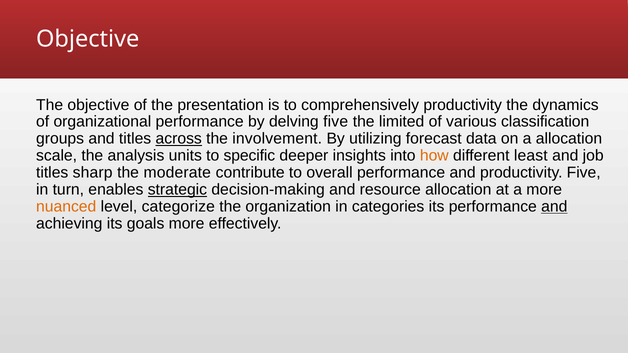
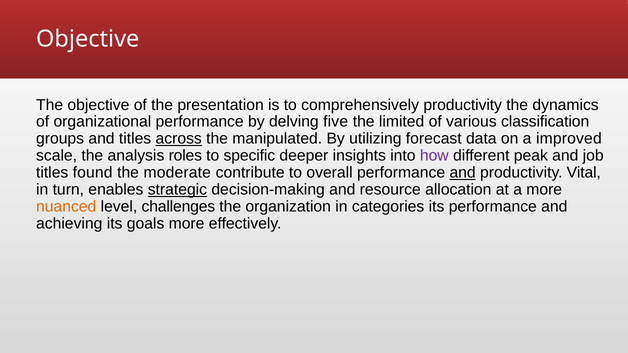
involvement: involvement -> manipulated (277, 139)
a allocation: allocation -> improved (569, 139)
units: units -> roles (185, 156)
how colour: orange -> purple (434, 156)
least: least -> peak (531, 156)
sharp: sharp -> found (93, 173)
and underline: none -> present (463, 173)
productivity Five: Five -> Vital (584, 173)
categorize: categorize -> challenges (178, 207)
and underline: present -> none (554, 207)
